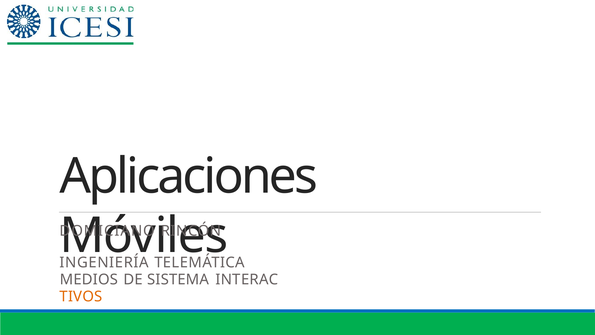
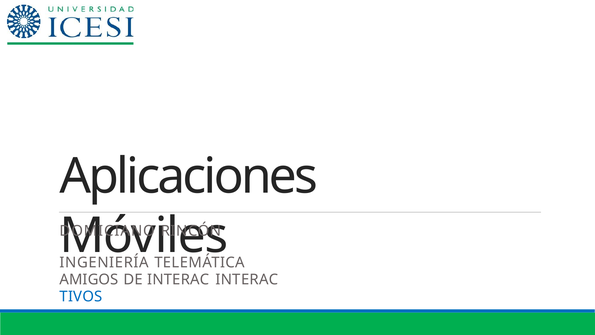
MEDIOS: MEDIOS -> AMIGOS (89, 279)
DE SISTEMA: SISTEMA -> INTERAC (178, 279)
TIVOS colour: orange -> blue (81, 296)
